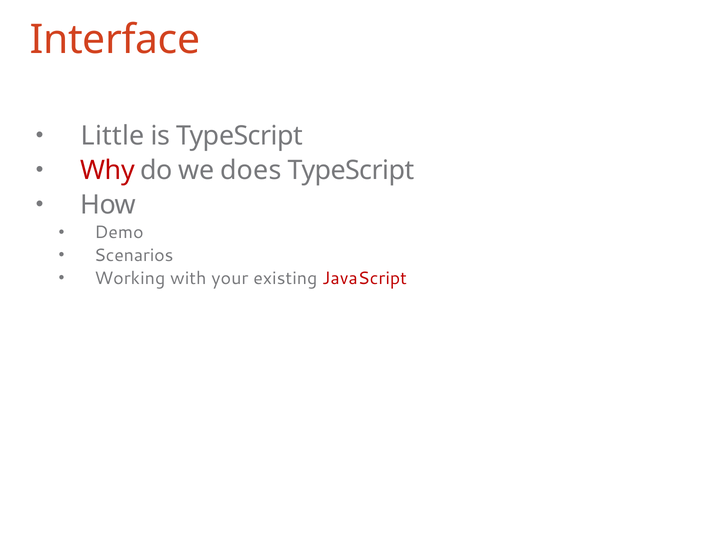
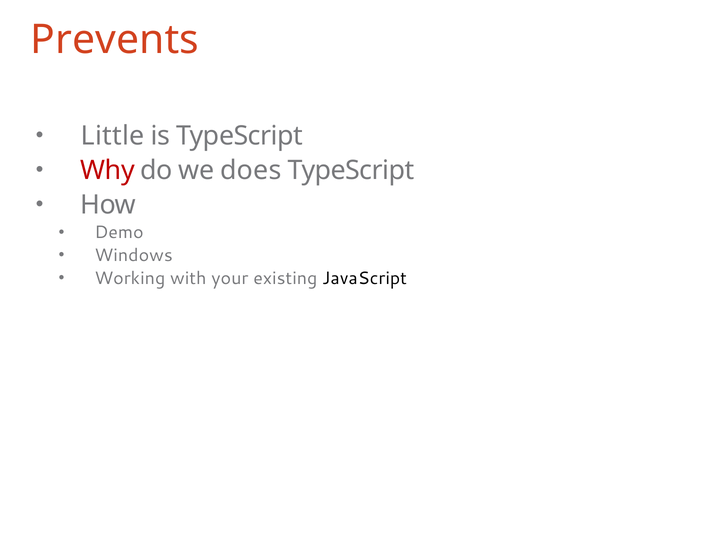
Interface: Interface -> Prevents (115, 40)
Scenarios: Scenarios -> Windows (134, 255)
JavaScript colour: red -> black (365, 278)
